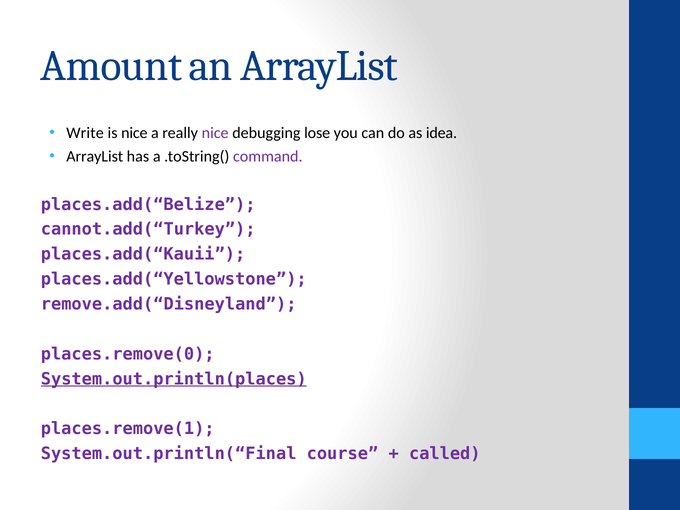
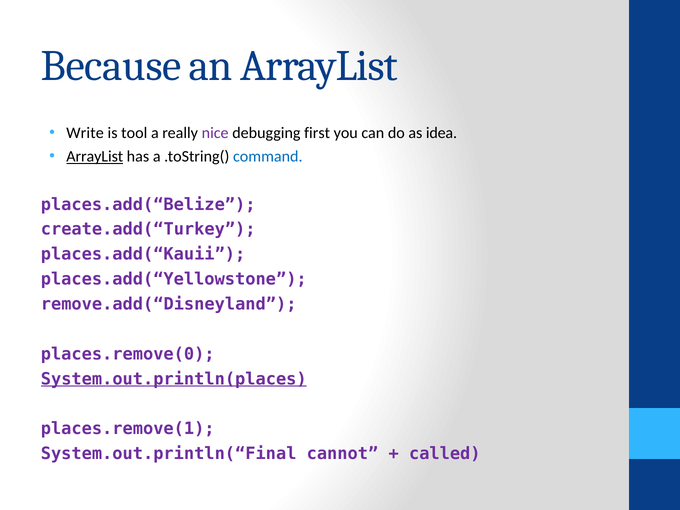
Amount: Amount -> Because (111, 66)
is nice: nice -> tool (134, 133)
lose: lose -> first (317, 133)
ArrayList underline: none -> present (95, 157)
command colour: purple -> blue (268, 157)
cannot.add(“Turkey: cannot.add(“Turkey -> create.add(“Turkey (148, 229)
course: course -> cannot (342, 454)
